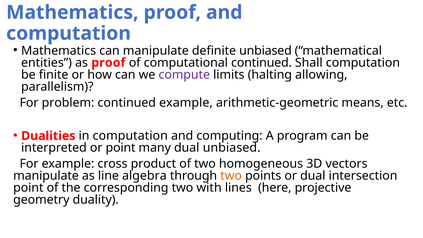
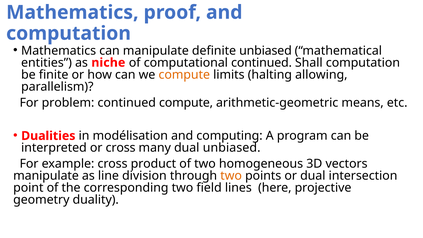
as proof: proof -> niche (108, 63)
compute colour: purple -> orange (184, 75)
continued example: example -> compute (186, 103)
in computation: computation -> modélisation (130, 136)
or point: point -> cross (121, 148)
algebra: algebra -> division (144, 176)
with: with -> field (209, 188)
